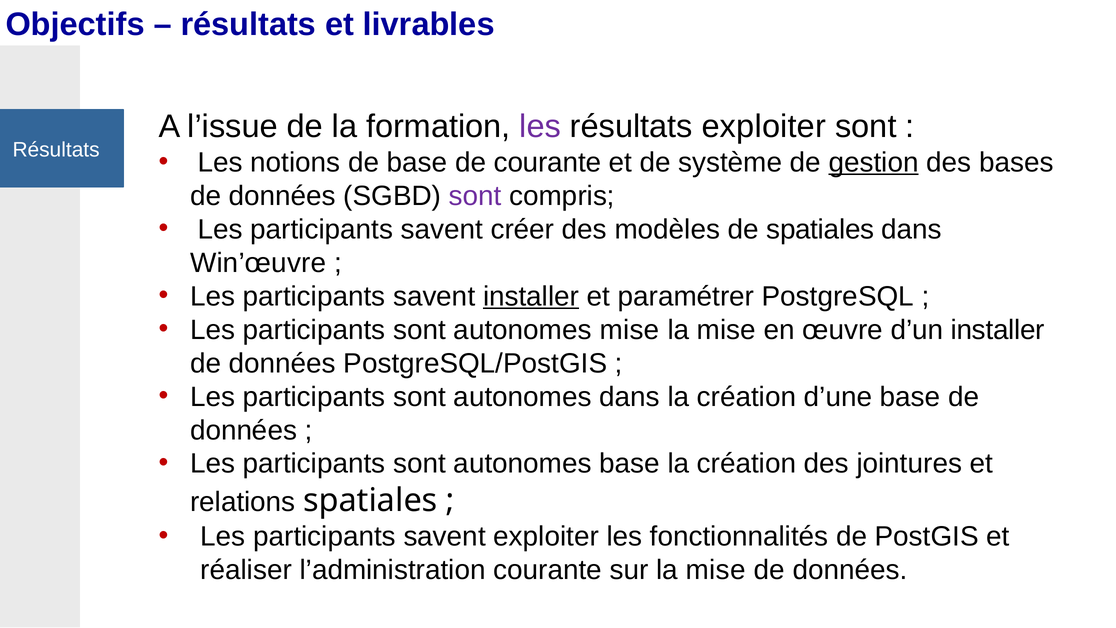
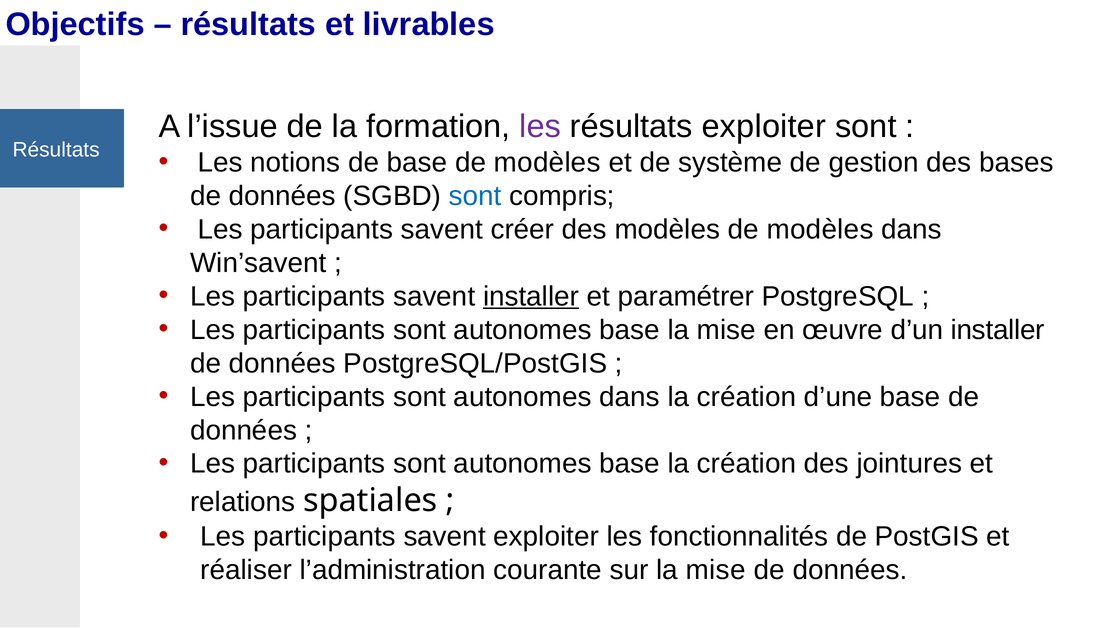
base de courante: courante -> modèles (547, 162)
gestion underline: present -> none (874, 162)
sont colour: purple -> blue (475, 196)
modèles de spatiales: spatiales -> modèles (820, 229)
Win’œuvre: Win’œuvre -> Win’savent (258, 263)
mise: mise -> base (630, 330)
